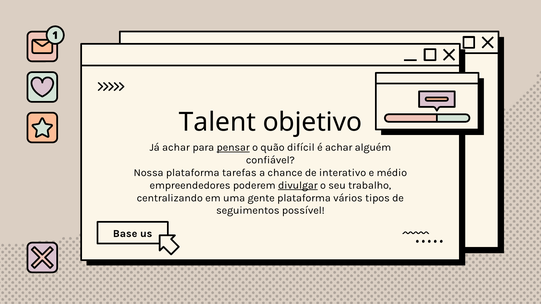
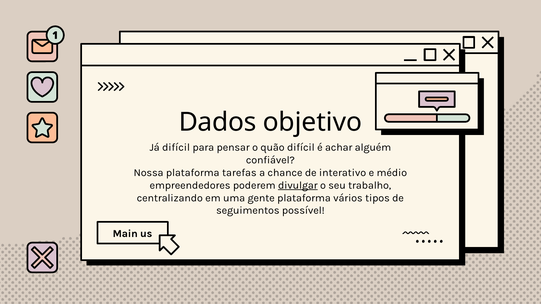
Talent: Talent -> Dados (218, 122)
Já achar: achar -> difícil (176, 148)
pensar underline: present -> none (233, 148)
Base: Base -> Main (125, 234)
